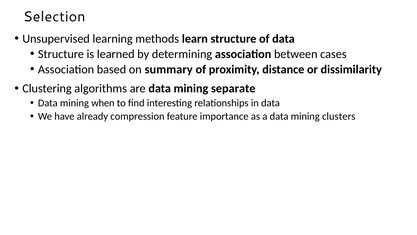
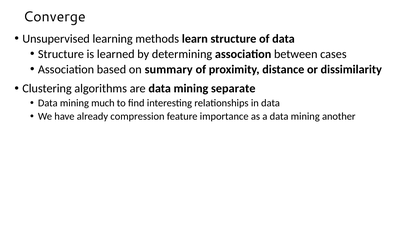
Selection: Selection -> Converge (54, 17)
when: when -> much (103, 103)
clusters: clusters -> another (339, 116)
